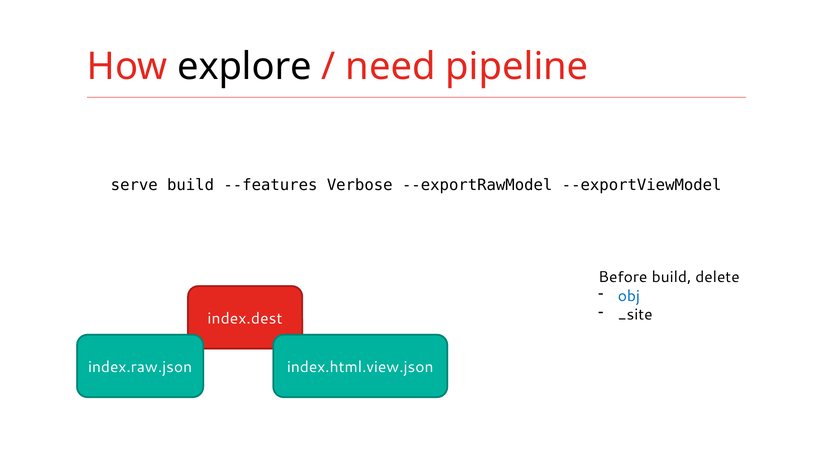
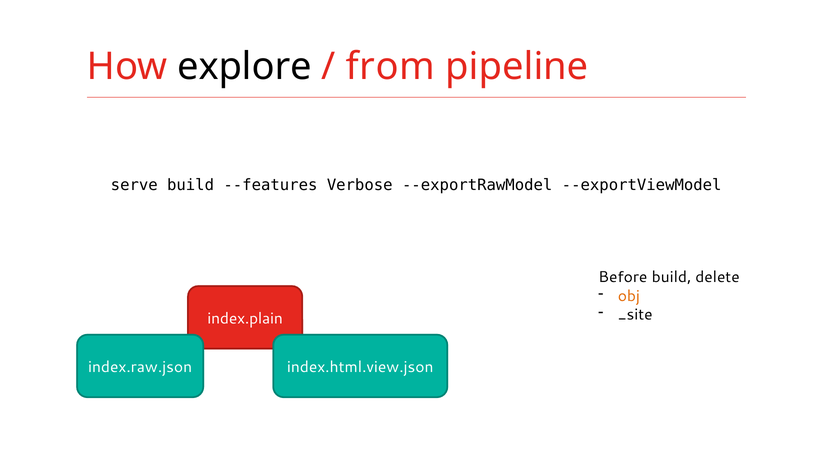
need: need -> from (390, 66)
obj colour: blue -> orange (629, 296)
index.dest: index.dest -> index.plain (245, 318)
